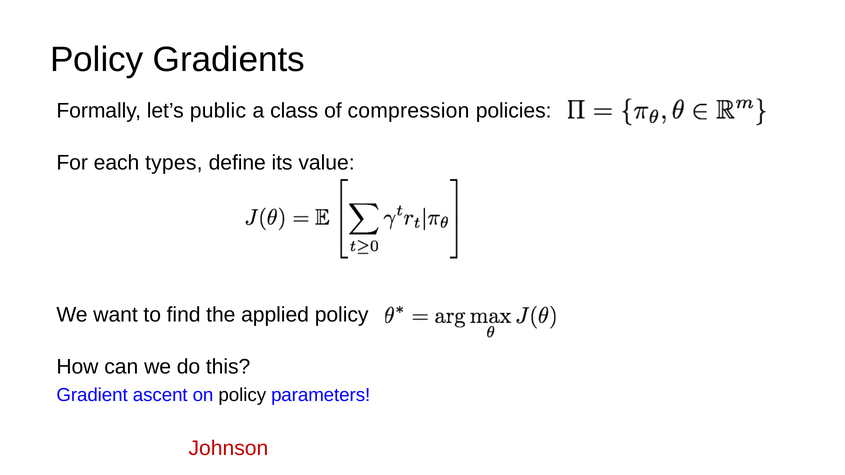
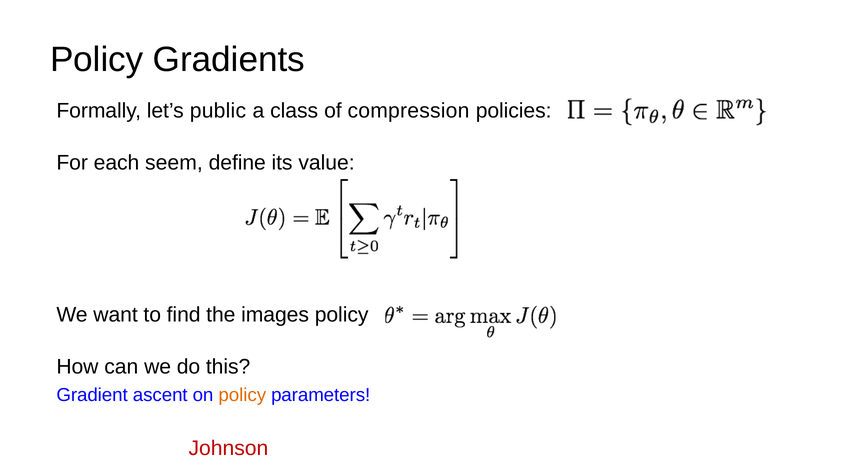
types: types -> seem (174, 163)
applied: applied -> images (275, 315)
policy colour: black -> orange (242, 395)
